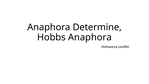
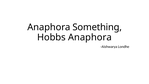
Determine: Determine -> Something (97, 27)
